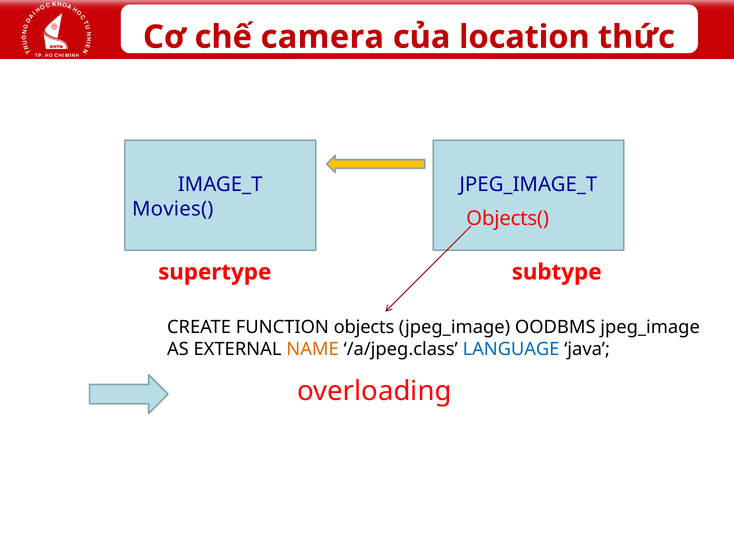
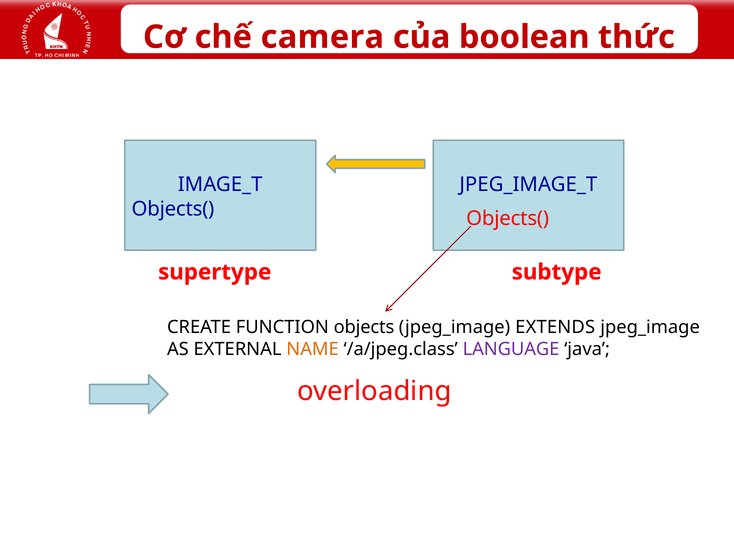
location: location -> boolean (524, 37)
Movies(: Movies( -> Objects( (173, 209)
OODBMS: OODBMS -> EXTENDS (555, 327)
LANGUAGE colour: blue -> purple (511, 349)
